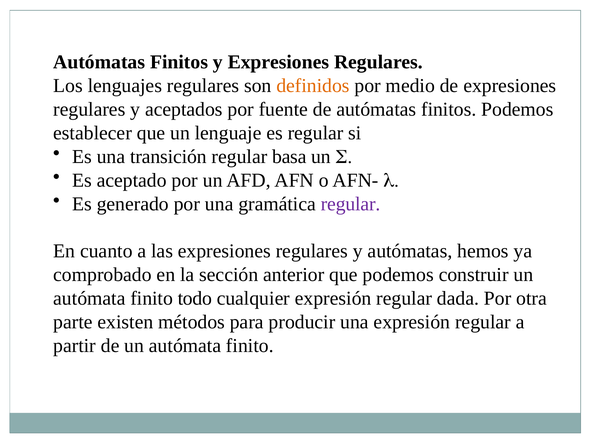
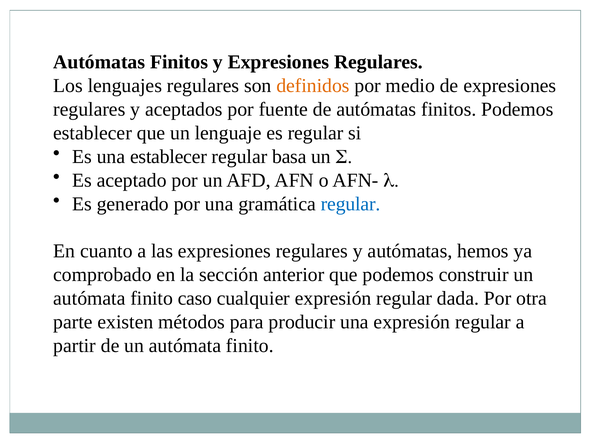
una transición: transición -> establecer (168, 157)
regular colour: purple -> blue (351, 204)
todo: todo -> caso (195, 299)
